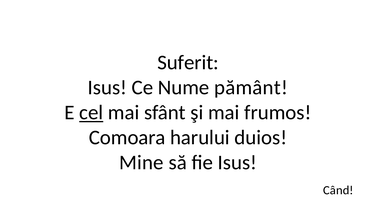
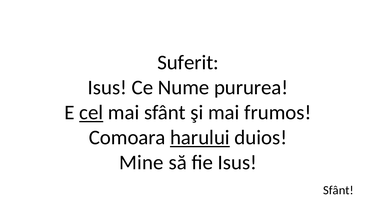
pământ: pământ -> pururea (251, 88)
harului underline: none -> present (200, 138)
Când: Când -> Sfânt (338, 191)
